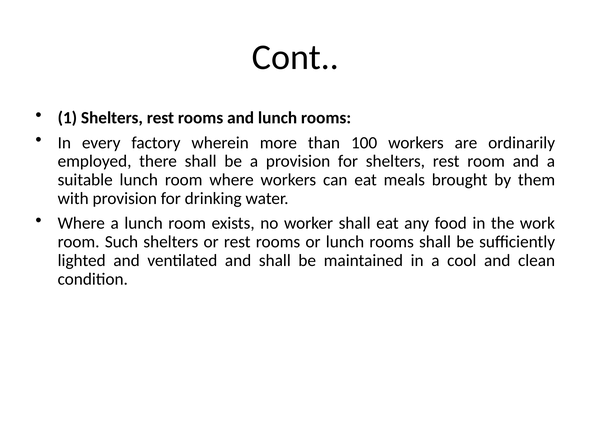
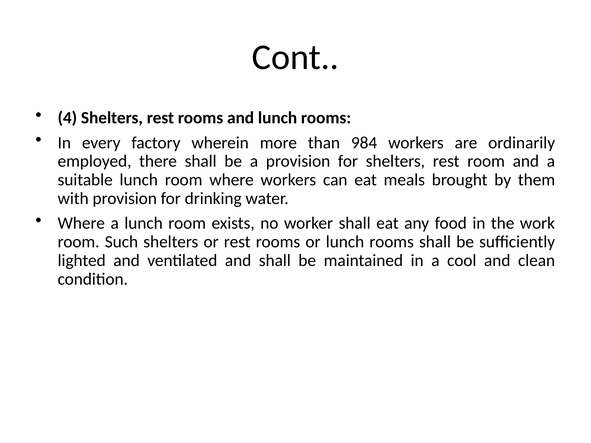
1: 1 -> 4 (67, 118)
100: 100 -> 984 (364, 143)
